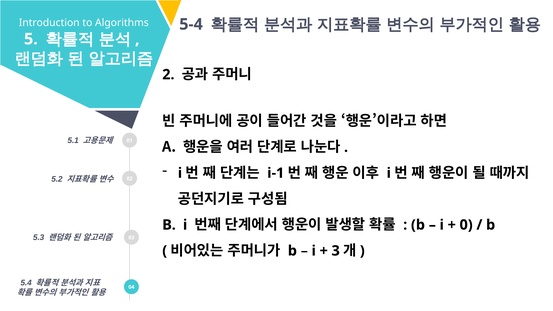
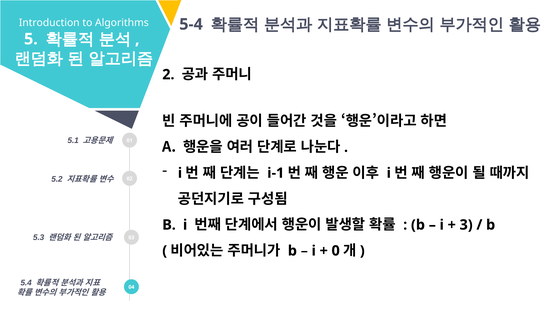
0: 0 -> 3 (466, 225)
3: 3 -> 0 (336, 251)
